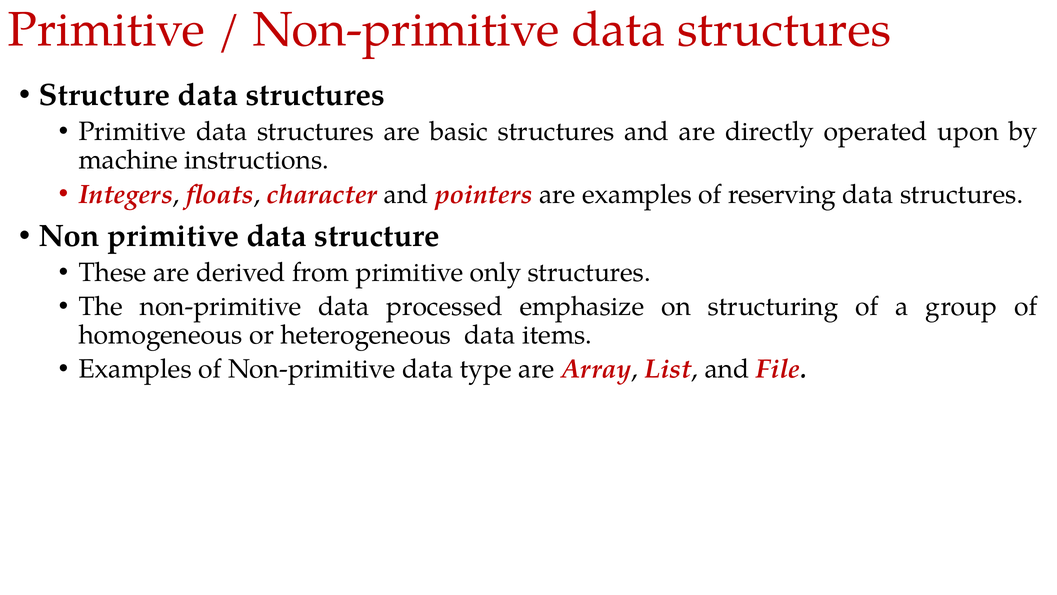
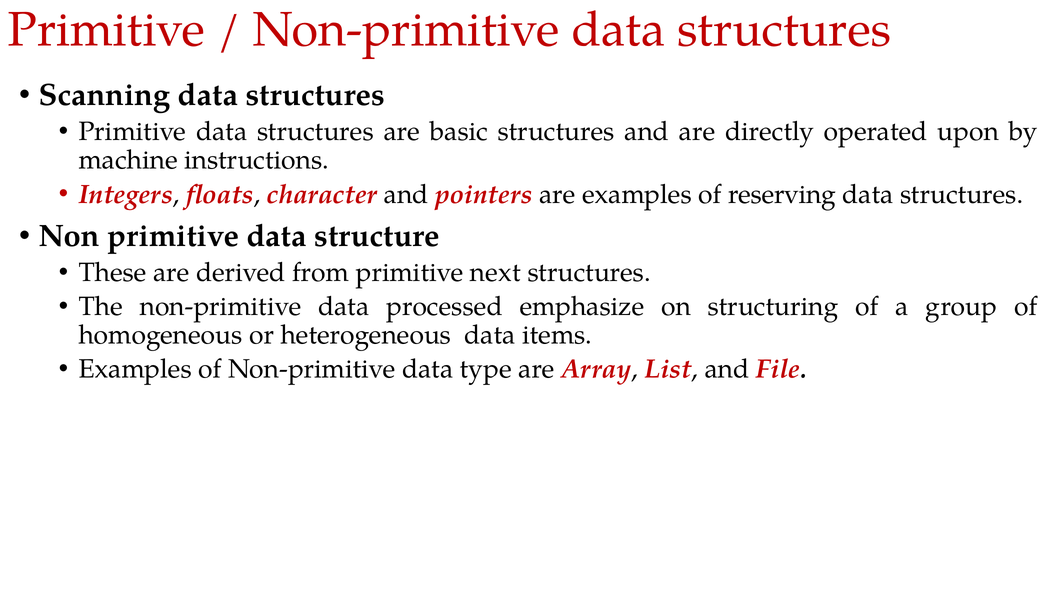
Structure: Structure -> Scanning (105, 95)
only: only -> next (495, 272)
